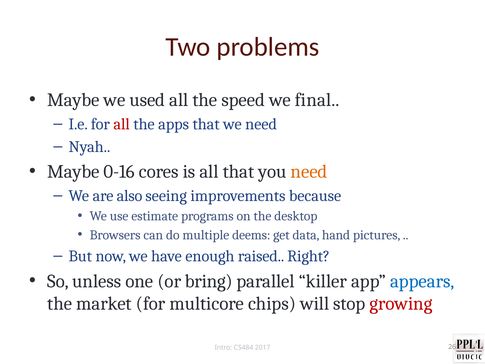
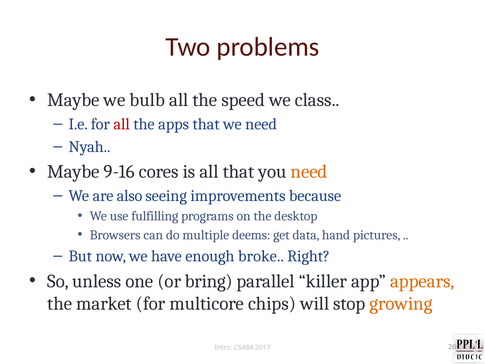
used: used -> bulb (147, 100)
final: final -> class (317, 100)
0-16: 0-16 -> 9-16 (119, 172)
estimate: estimate -> fulfilling (155, 216)
raised: raised -> broke (261, 256)
appears colour: blue -> orange (422, 281)
growing colour: red -> orange (401, 304)
